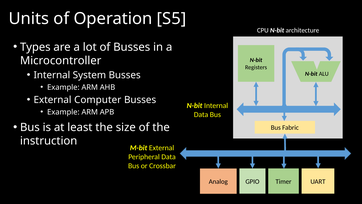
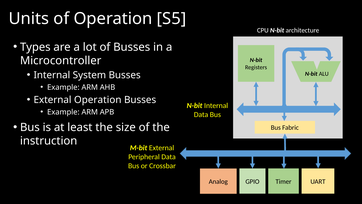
External Computer: Computer -> Operation (98, 100)
